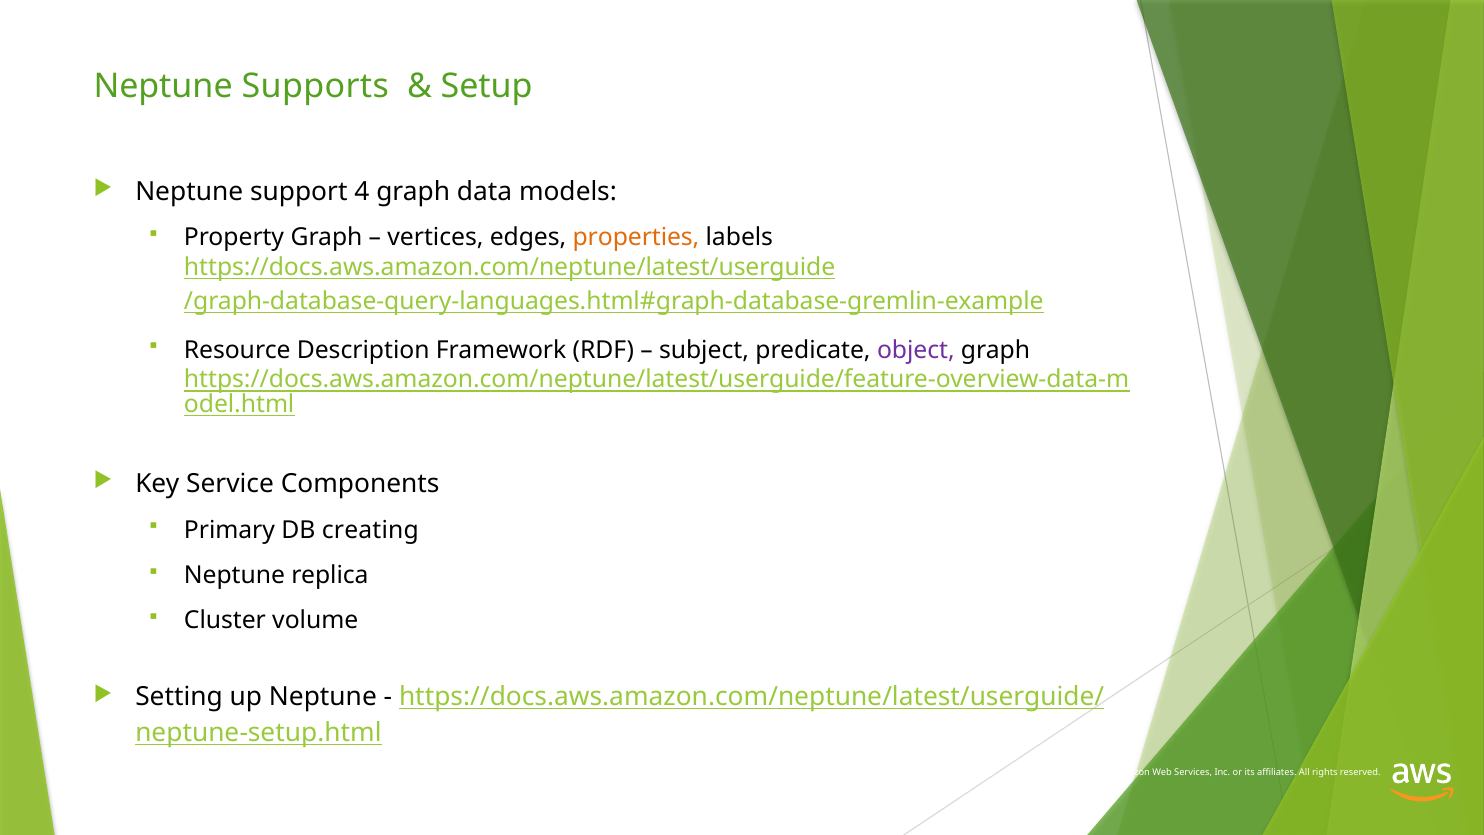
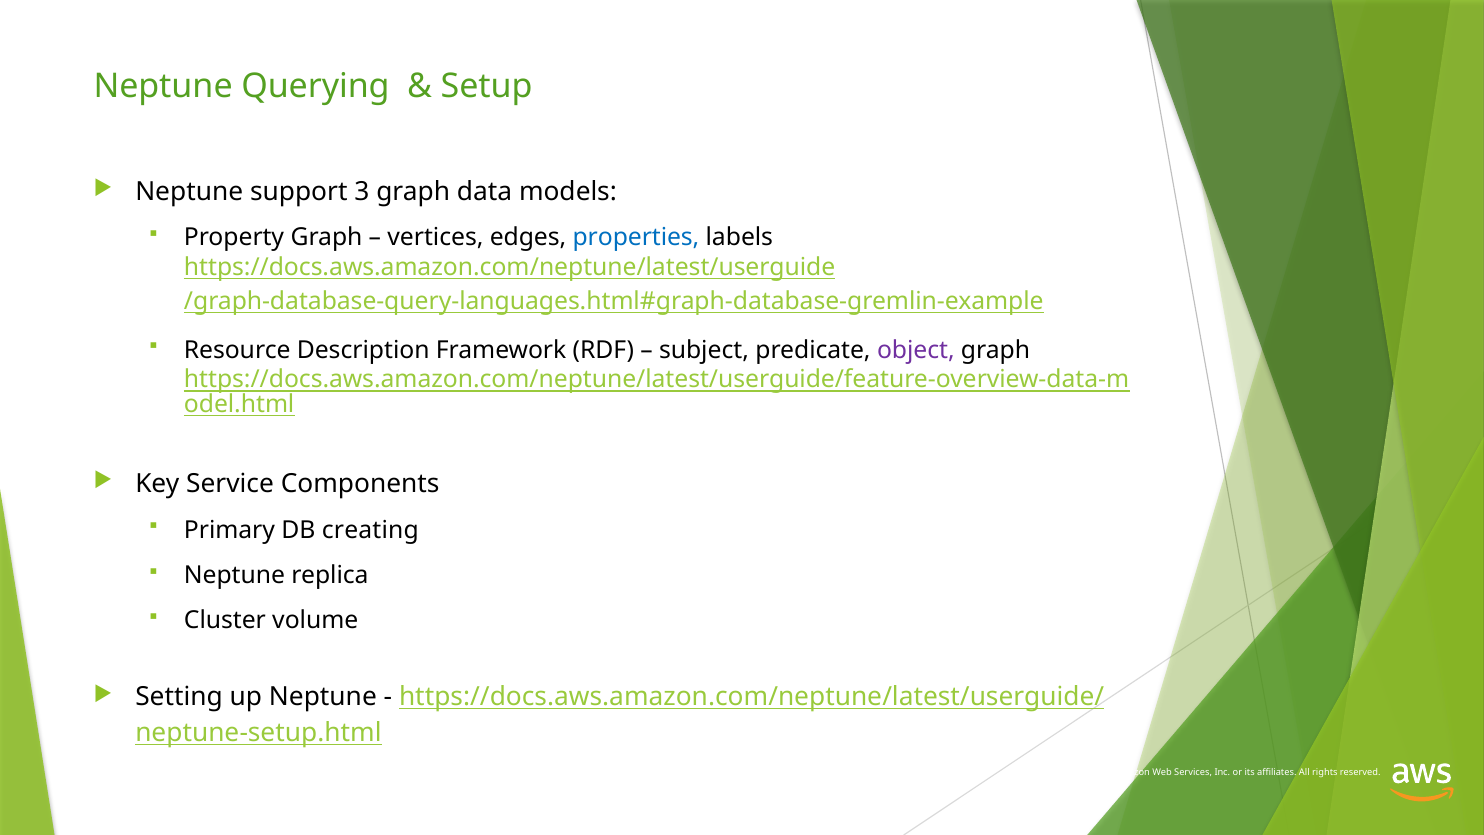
Supports: Supports -> Querying (315, 86)
4: 4 -> 3 (362, 192)
properties colour: orange -> blue (636, 238)
